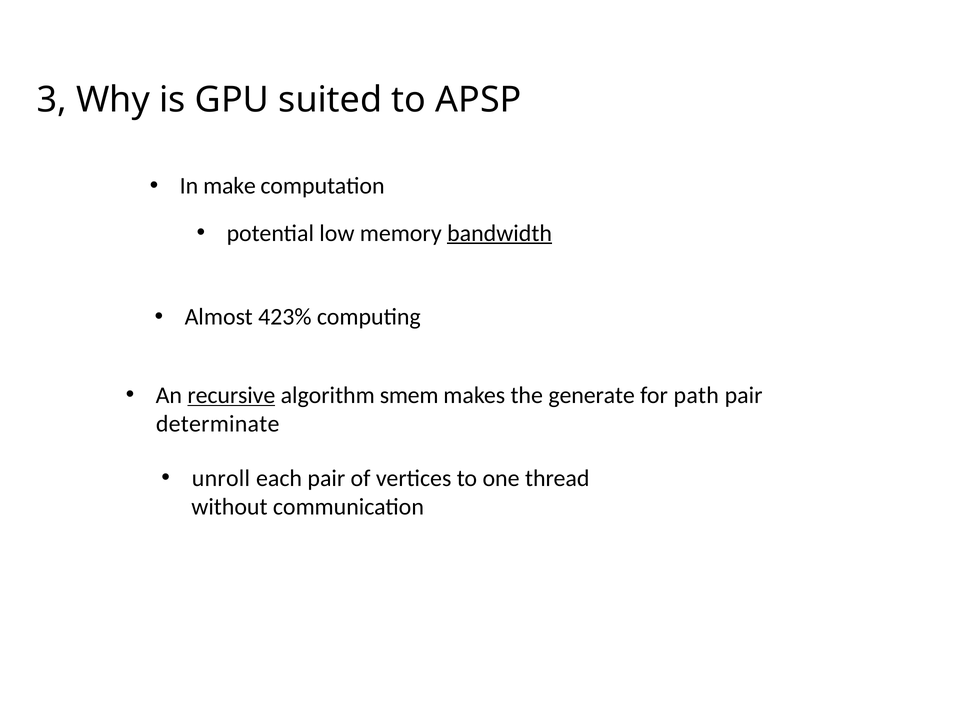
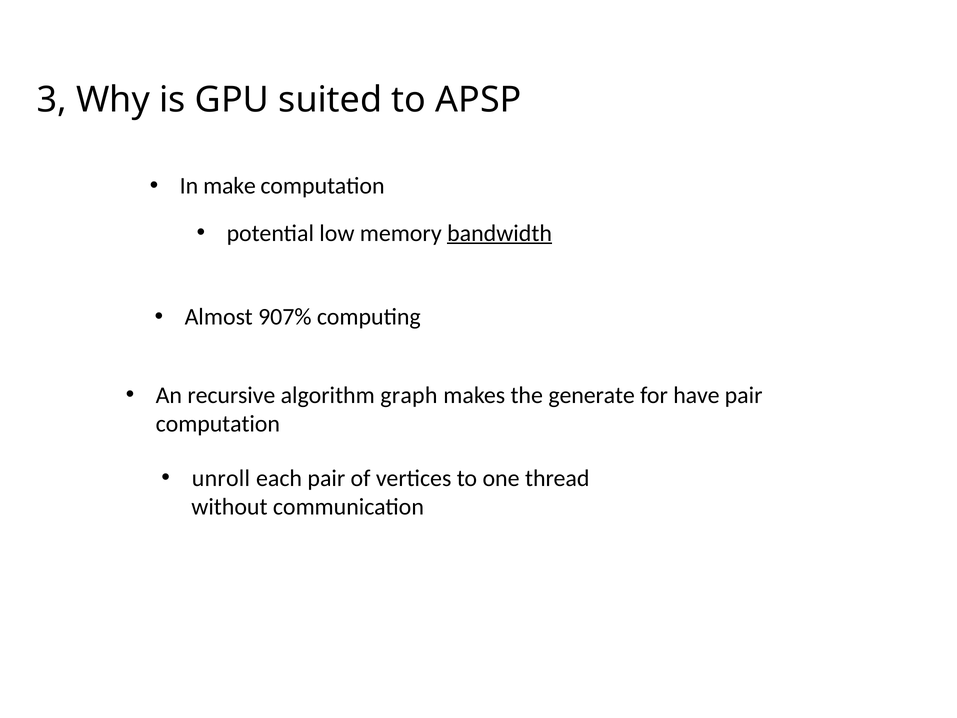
423%: 423% -> 907% (285, 317)
recursive underline: present -> none (231, 395)
smem: smem -> graph (409, 395)
path: path -> have (696, 395)
determinate: determinate -> computation (218, 424)
